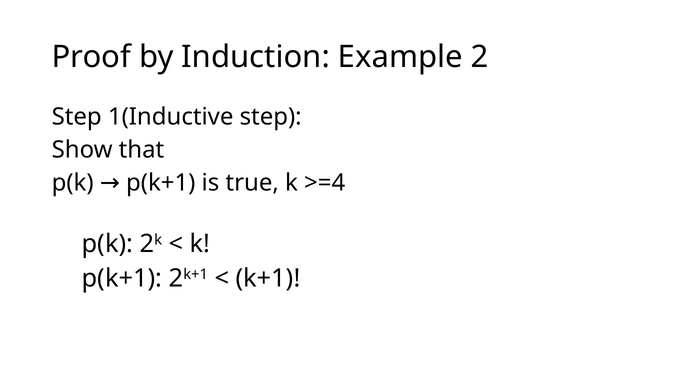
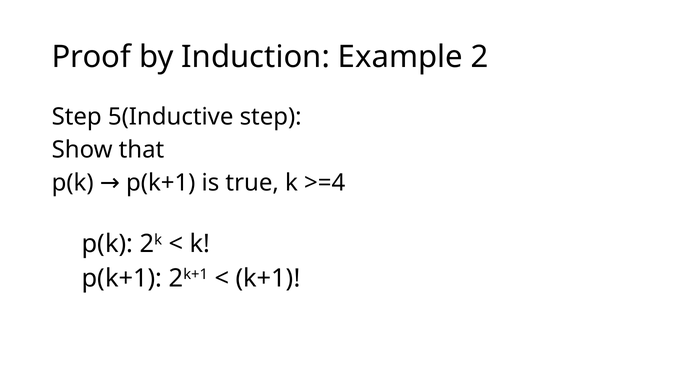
1(Inductive: 1(Inductive -> 5(Inductive (171, 117)
